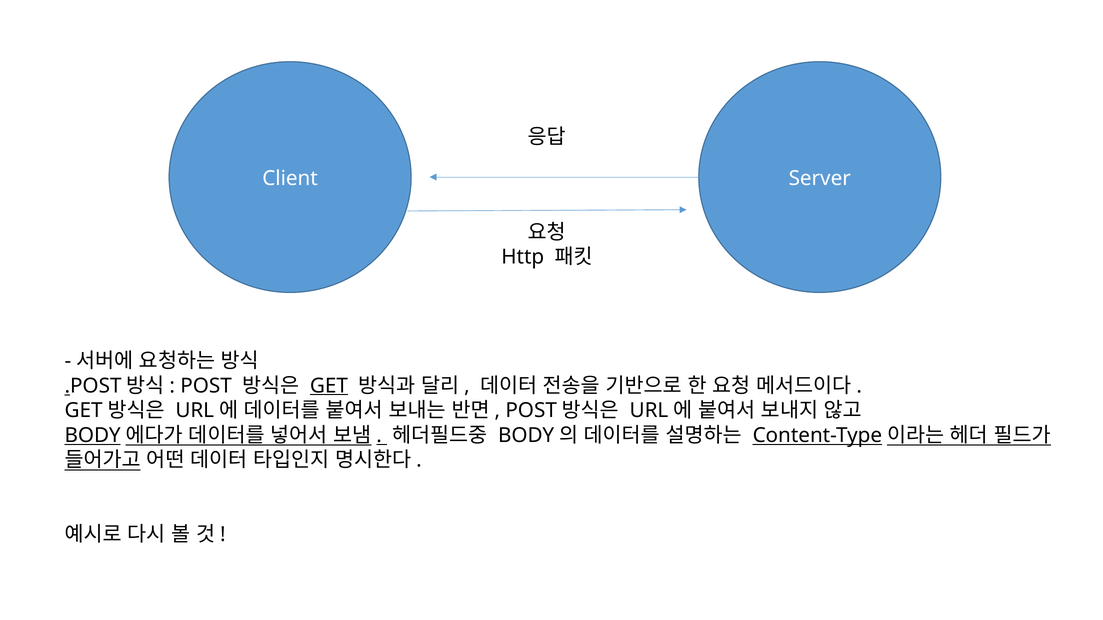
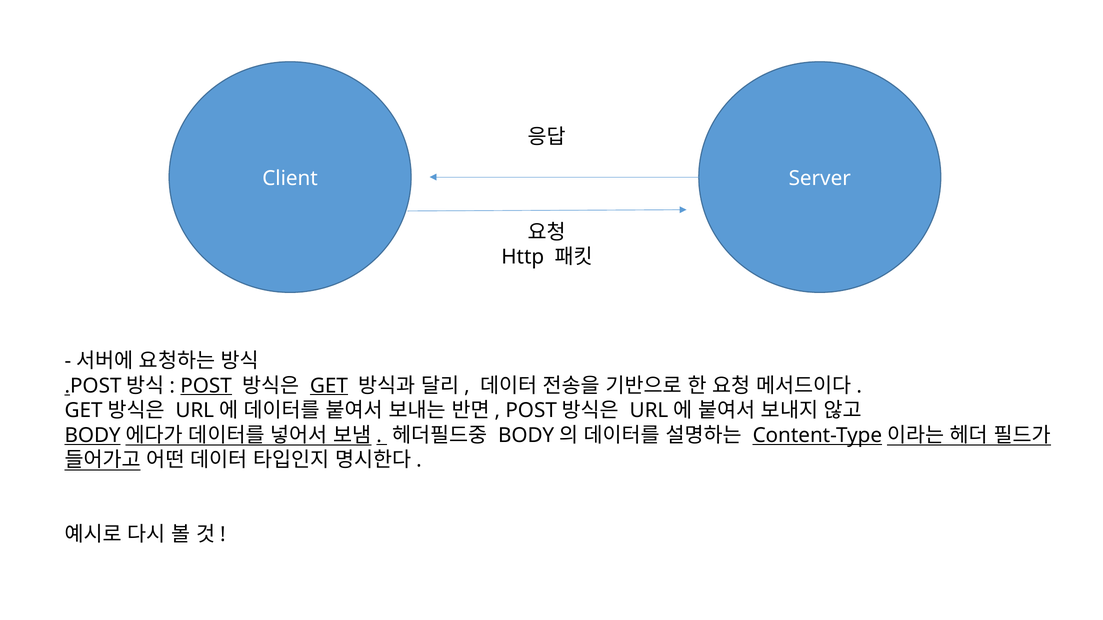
POST underline: none -> present (206, 386)
